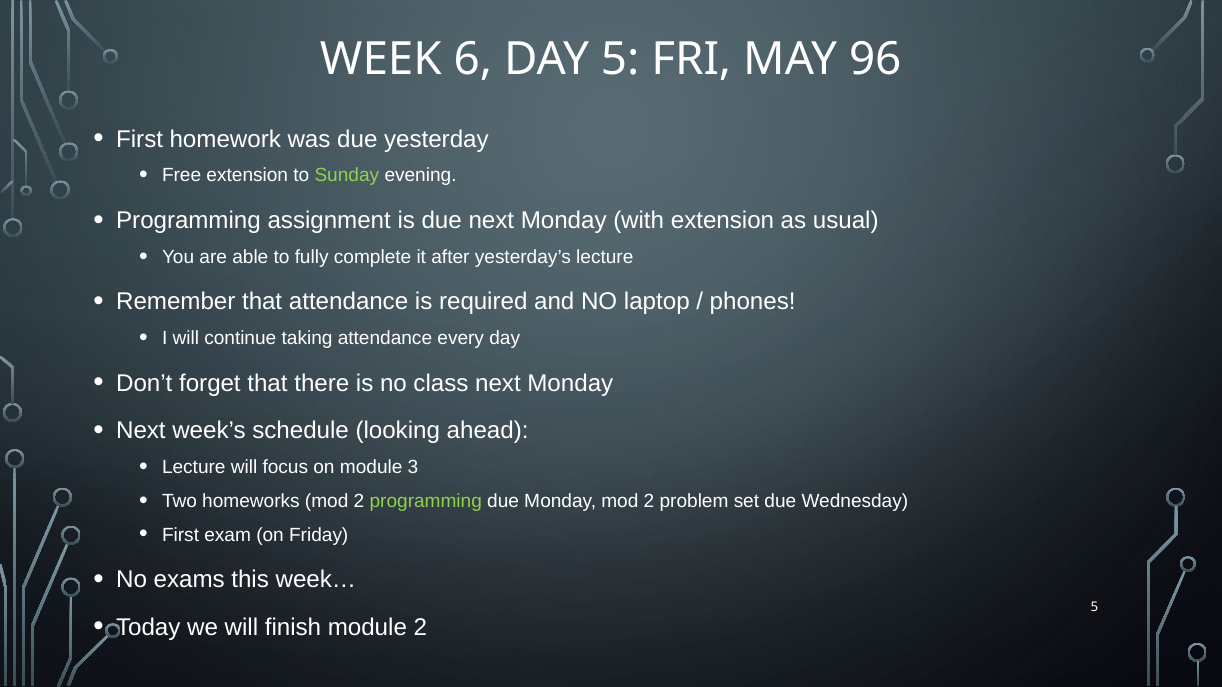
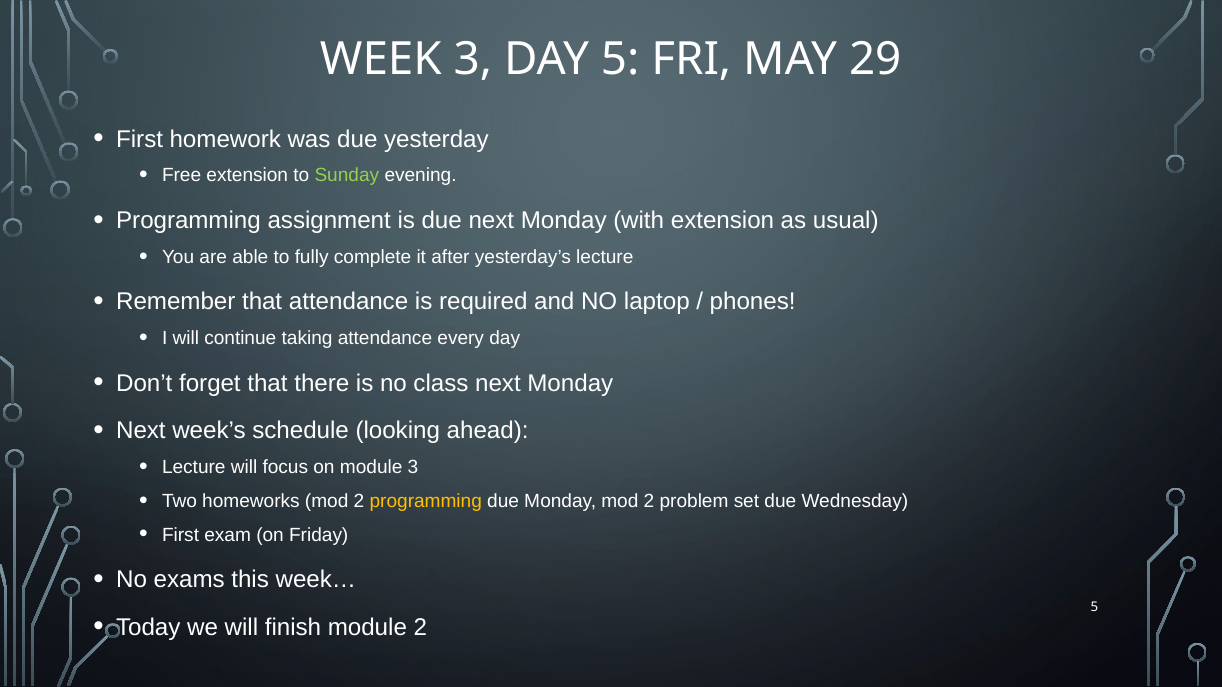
WEEK 6: 6 -> 3 (473, 59)
96: 96 -> 29 (875, 59)
programming colour: light green -> yellow (426, 501)
